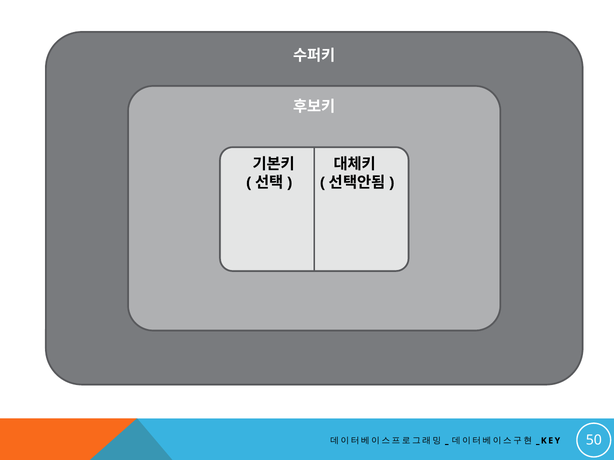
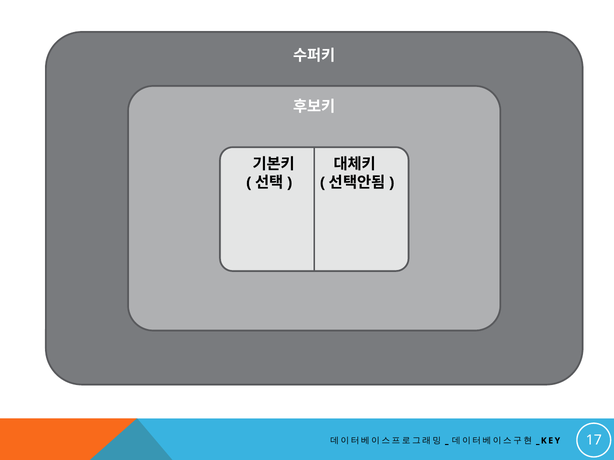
50: 50 -> 17 (594, 440)
